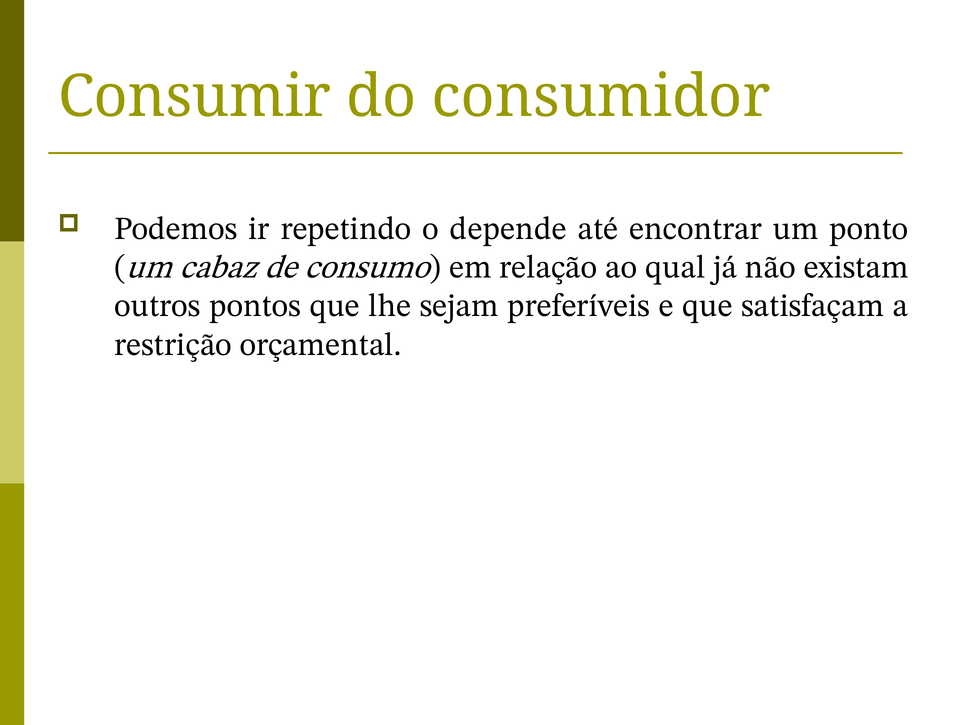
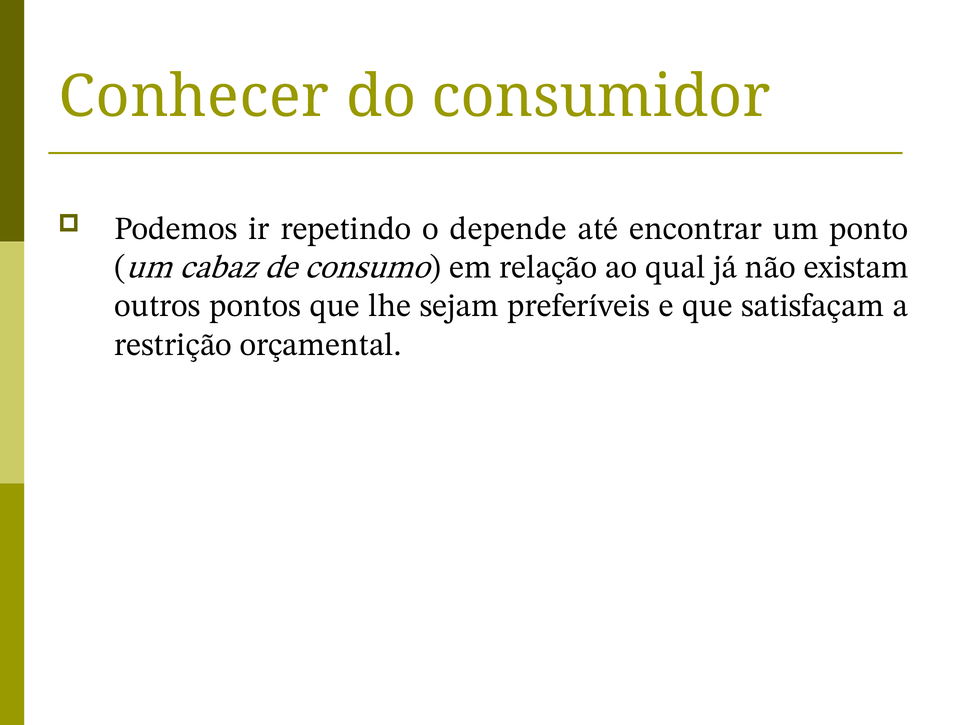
Consumir: Consumir -> Conhecer (194, 97)
